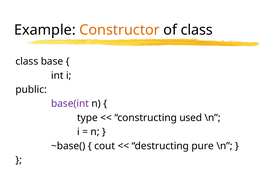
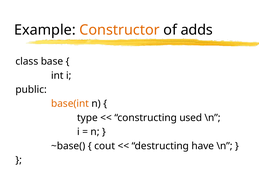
of class: class -> adds (197, 30)
base(int colour: purple -> orange (70, 104)
pure: pure -> have (203, 146)
